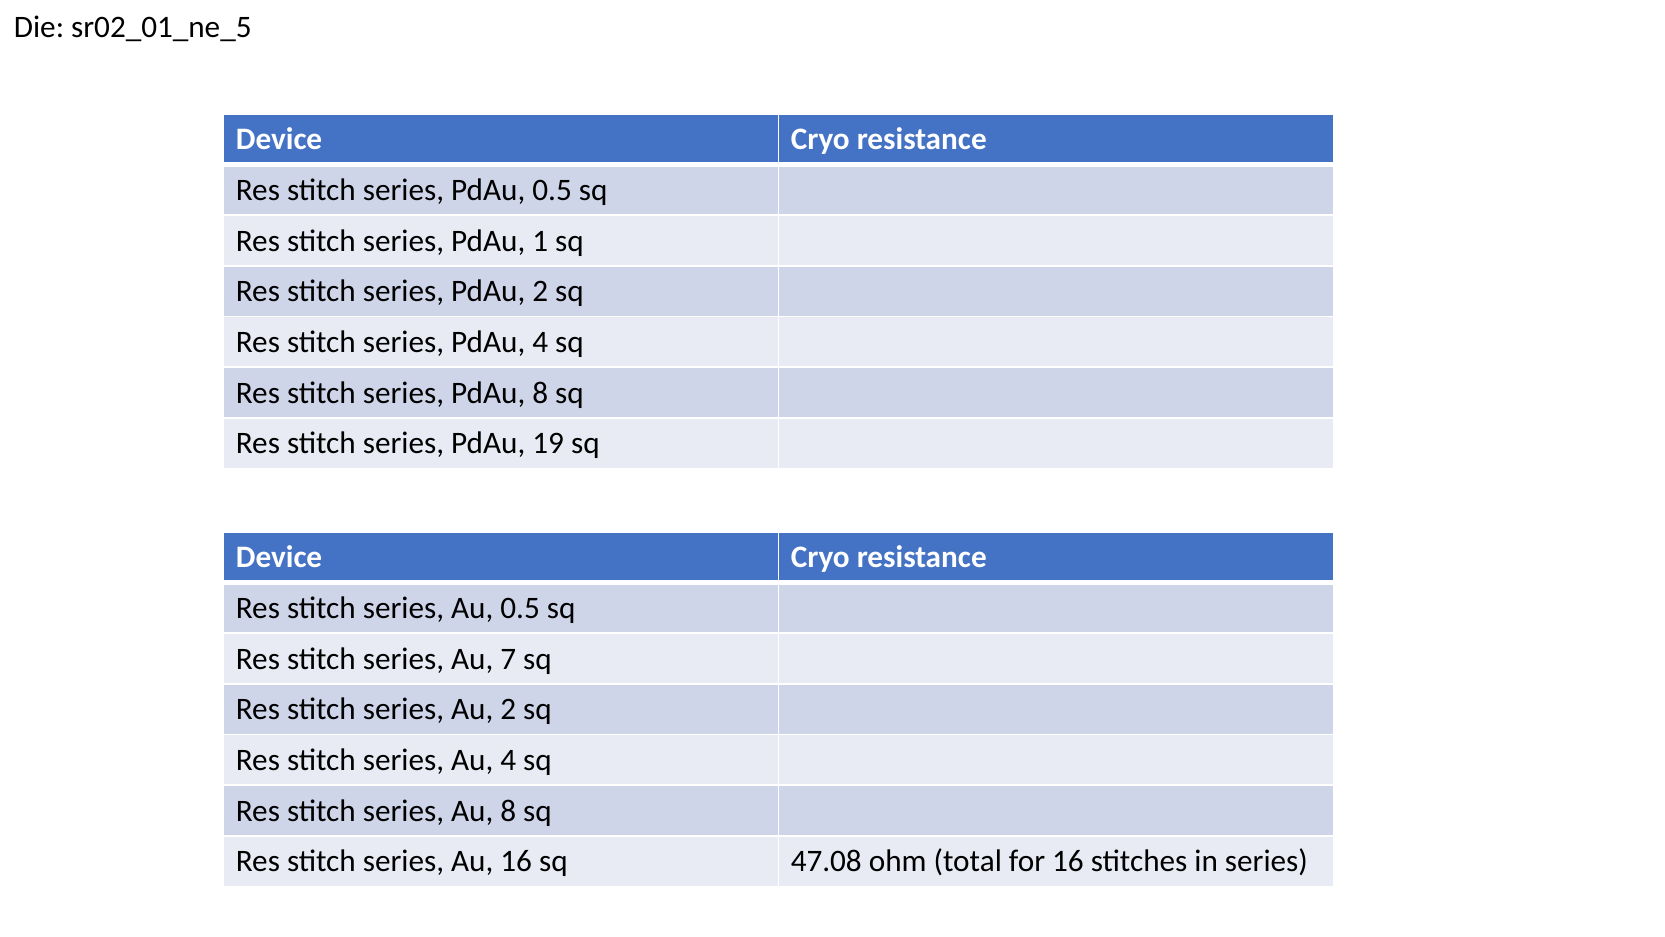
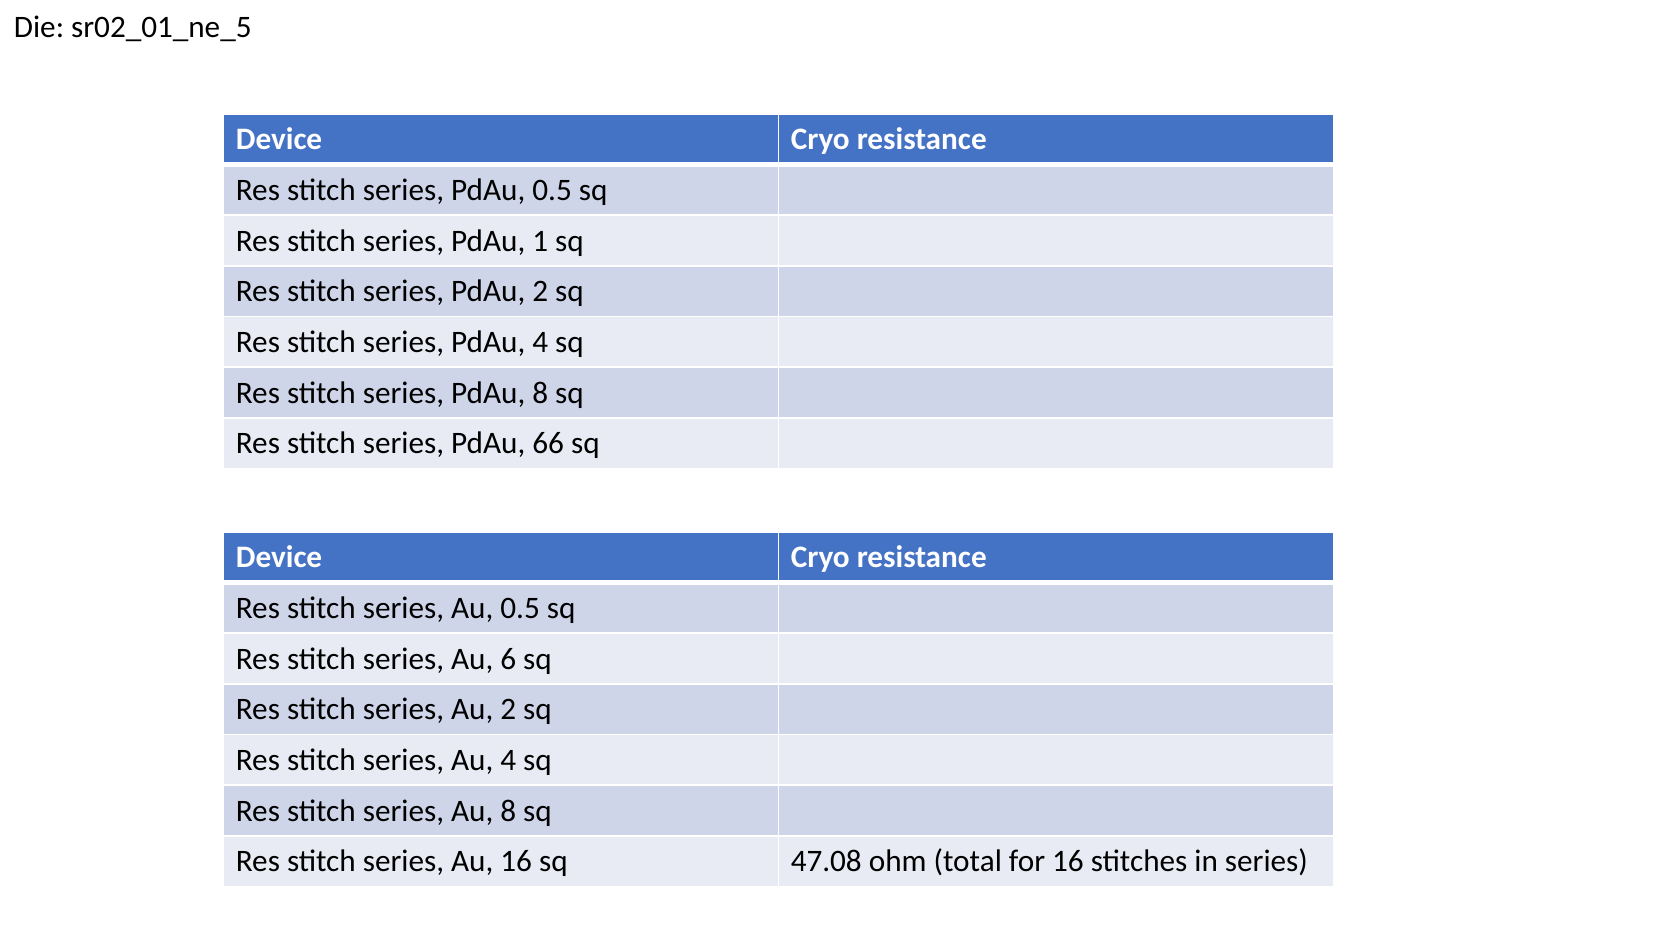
19: 19 -> 66 (548, 443)
7: 7 -> 6 (508, 659)
